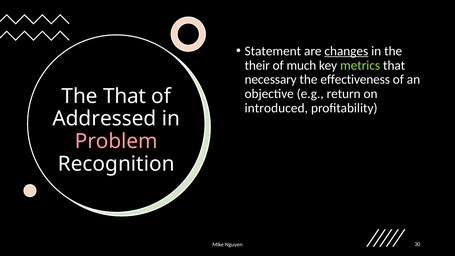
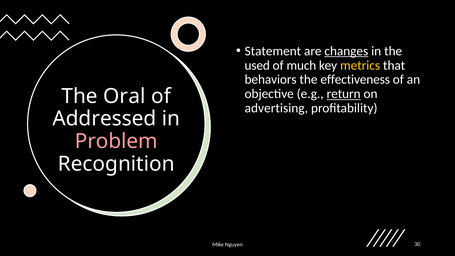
their: their -> used (257, 65)
metrics colour: light green -> yellow (360, 65)
necessary: necessary -> behaviors (271, 80)
return underline: none -> present (344, 94)
The That: That -> Oral (124, 96)
introduced: introduced -> advertising (276, 108)
